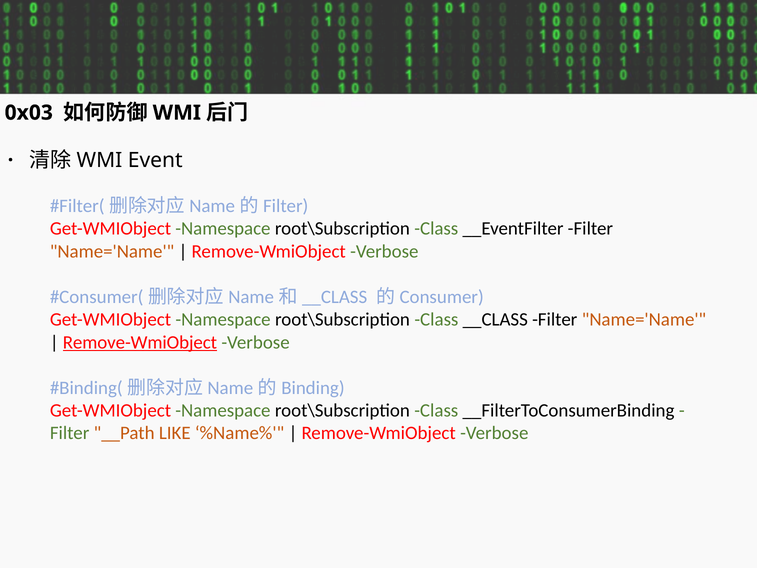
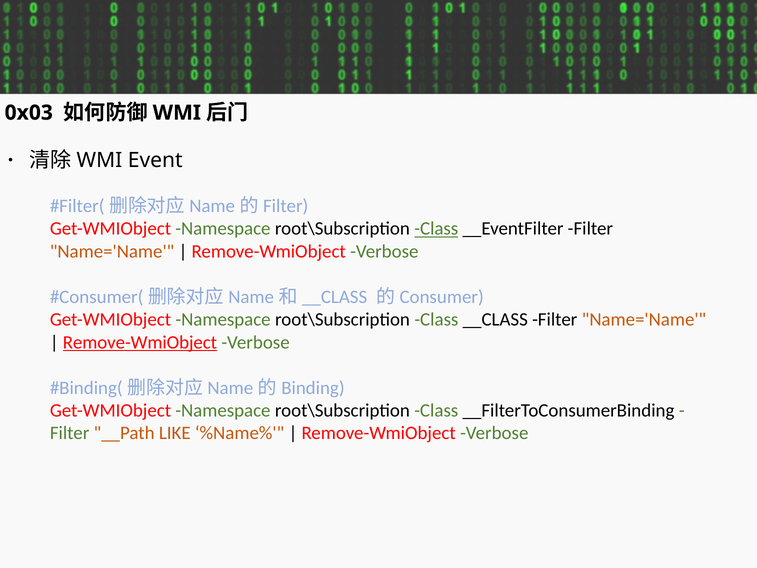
Class underline: none -> present (436, 229)
